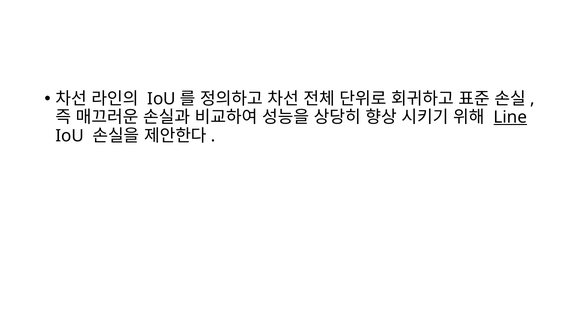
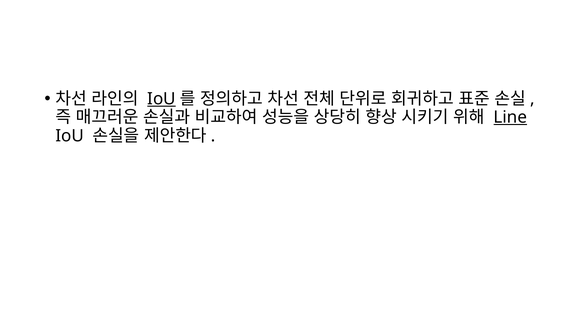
IoU underline: none -> present (162, 99)
